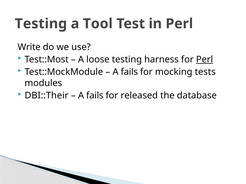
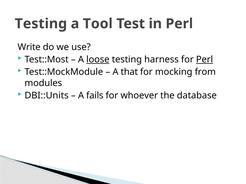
loose underline: none -> present (98, 60)
fails: fails -> that (129, 72)
tests: tests -> from (205, 72)
DBI::Their: DBI::Their -> DBI::Units (47, 96)
released: released -> whoever (139, 96)
